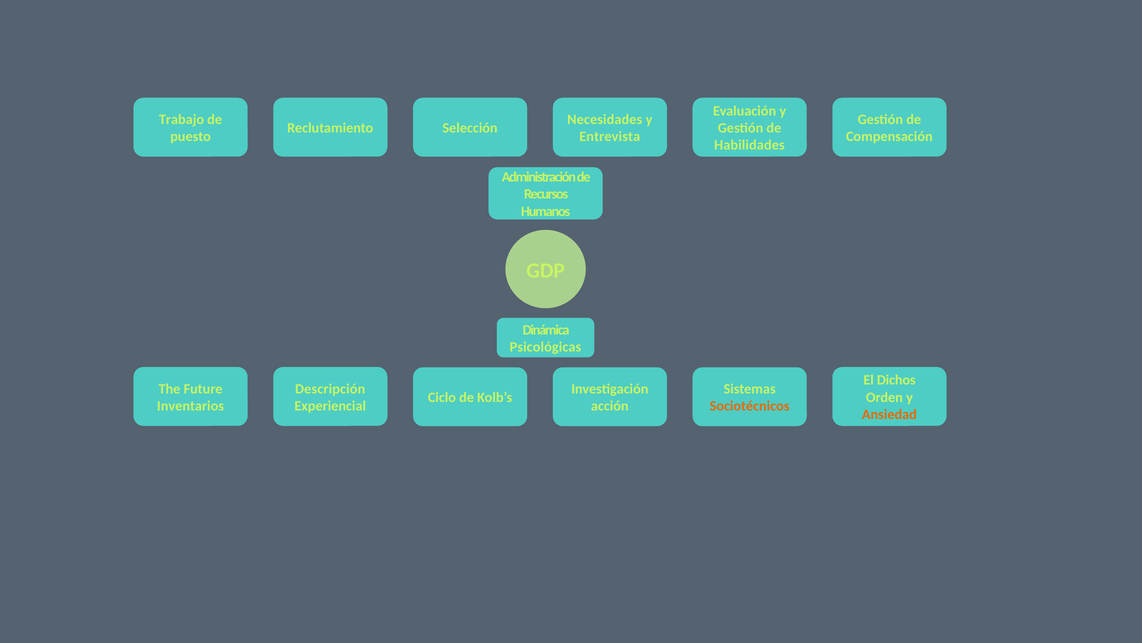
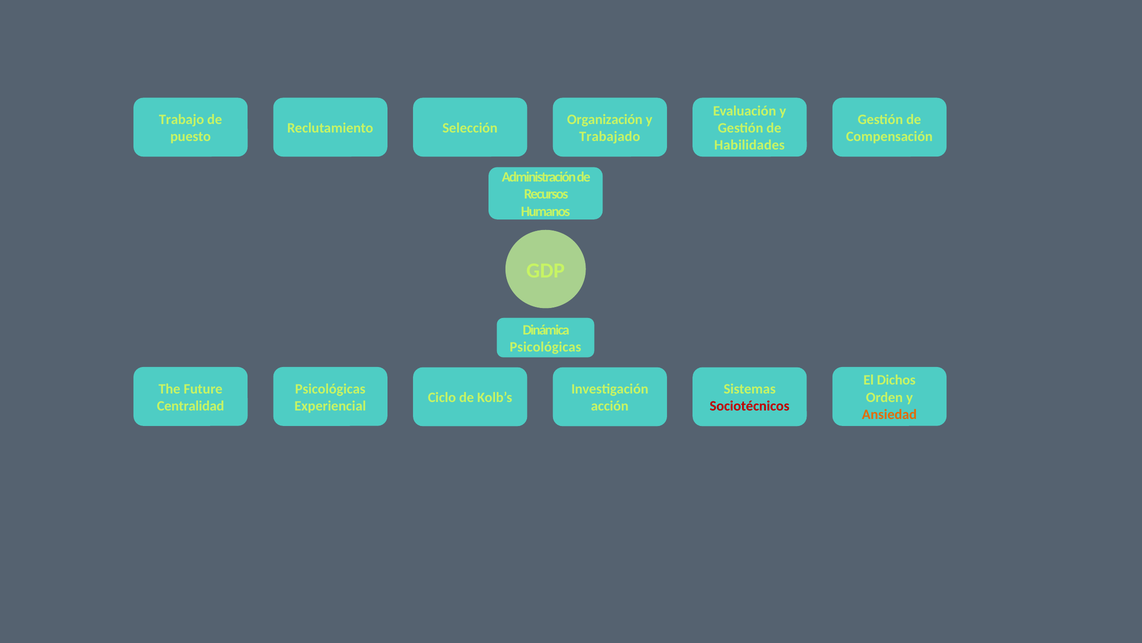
Necesidades: Necesidades -> Organización (605, 119)
Entrevista: Entrevista -> Trabajado (610, 137)
Descripción: Descripción -> Psicológicas (330, 388)
Inventarios: Inventarios -> Centralidad (191, 406)
Sociotécnicos colour: orange -> red (750, 406)
